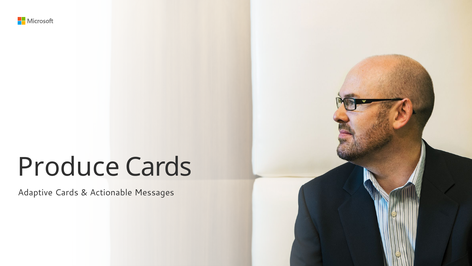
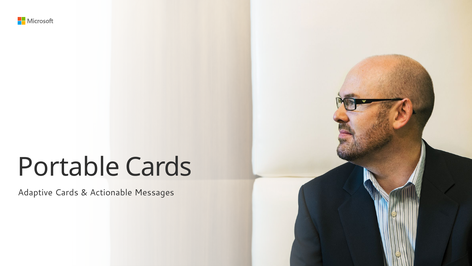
Produce: Produce -> Portable (69, 167)
